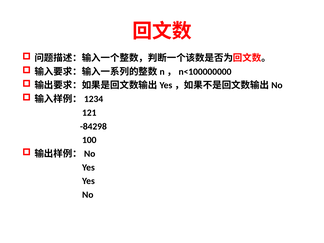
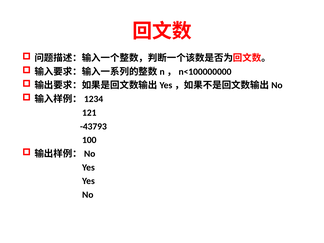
-84298: -84298 -> -43793 (93, 126)
